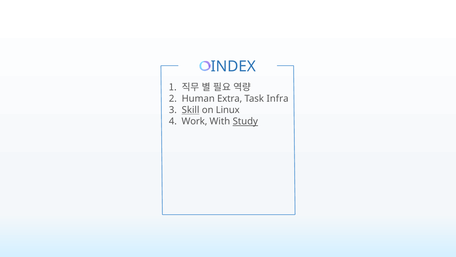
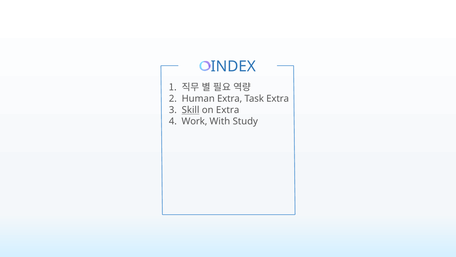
Task Infra: Infra -> Extra (278, 98)
on Linux: Linux -> Extra (228, 110)
Study underline: present -> none (245, 121)
